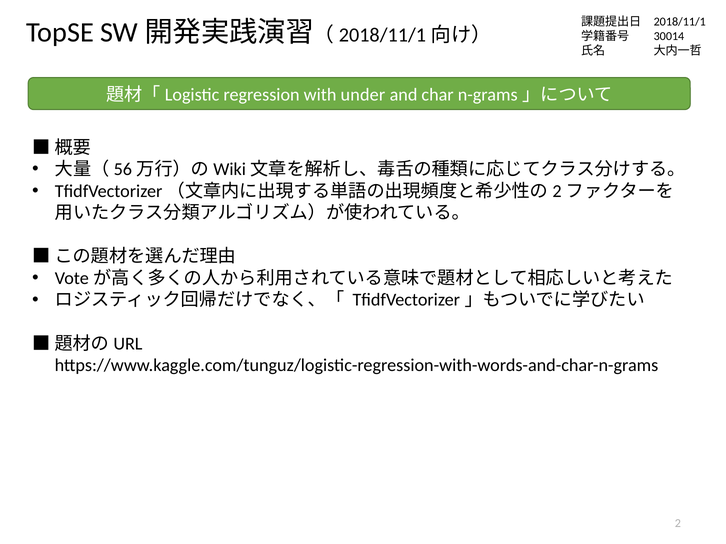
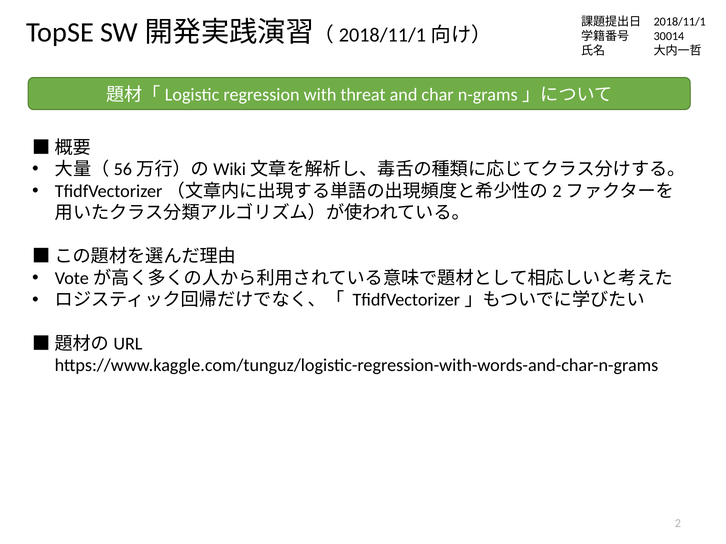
under: under -> threat (363, 95)
